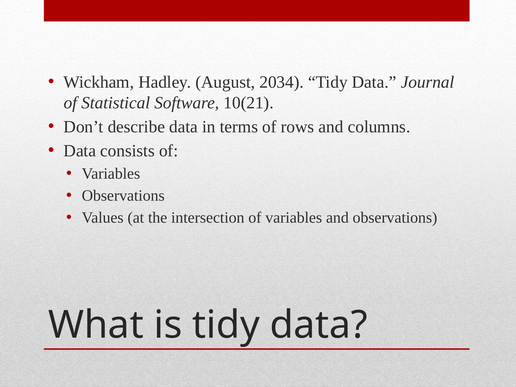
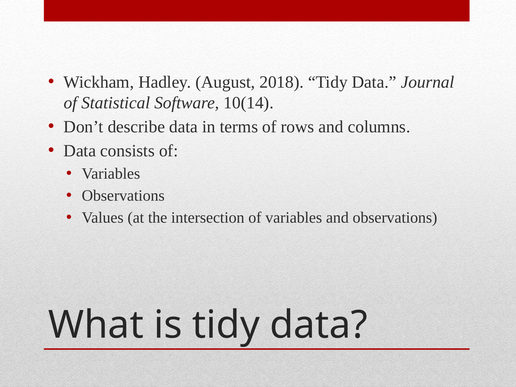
2034: 2034 -> 2018 (282, 82)
10(21: 10(21 -> 10(14 (249, 103)
